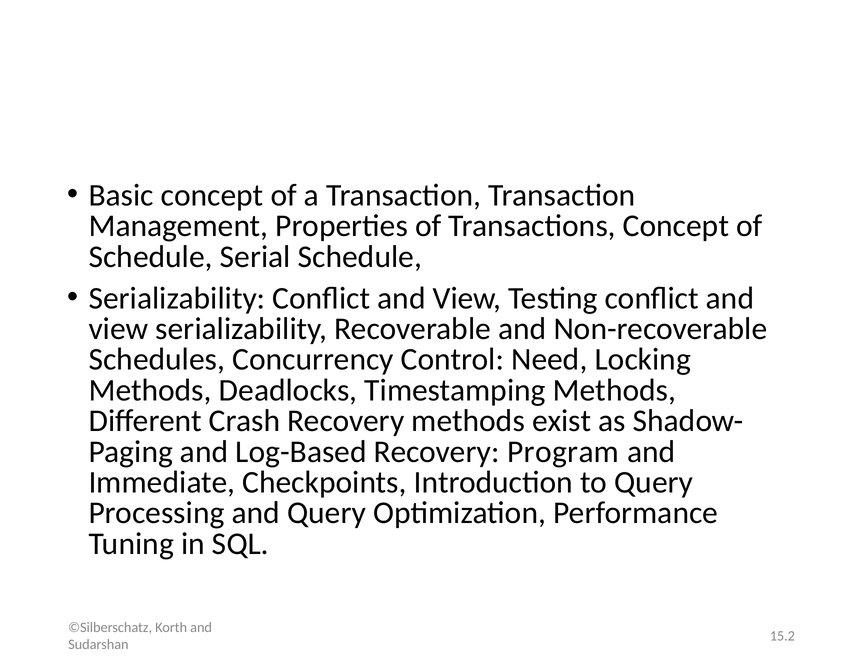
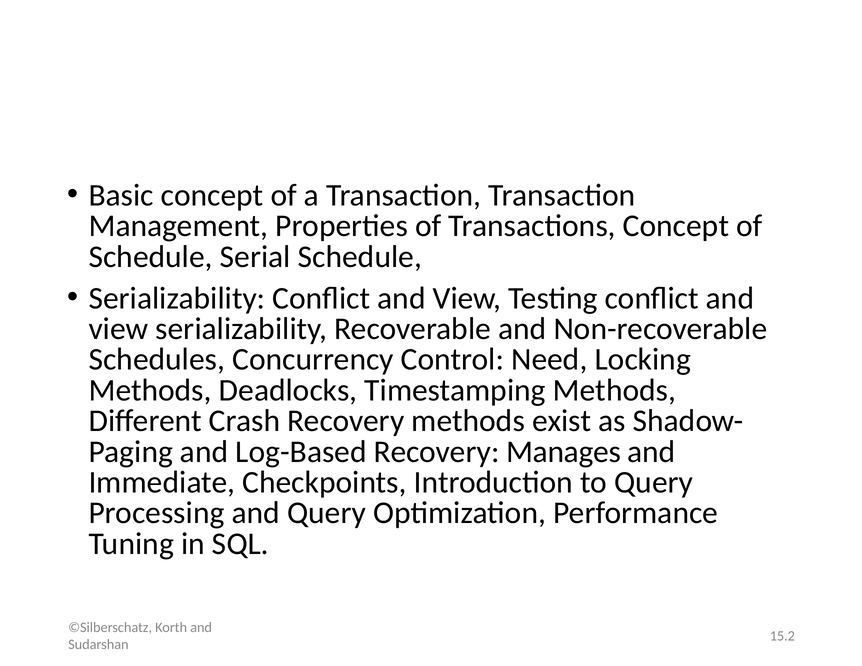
Program: Program -> Manages (563, 452)
